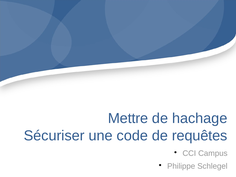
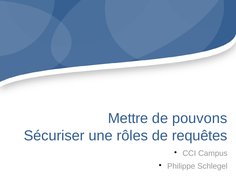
hachage: hachage -> pouvons (200, 118)
code: code -> rôles (132, 136)
